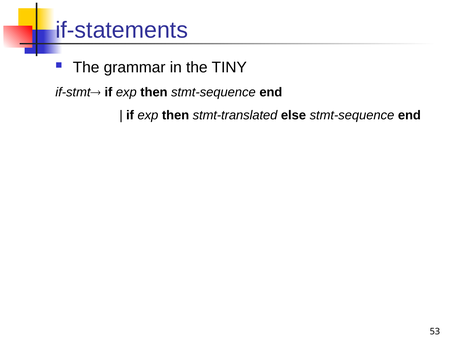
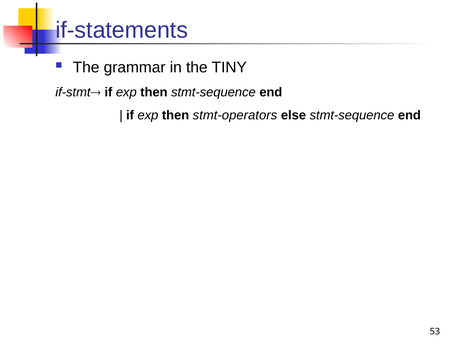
stmt-translated: stmt-translated -> stmt-operators (235, 115)
